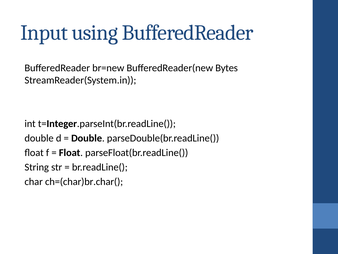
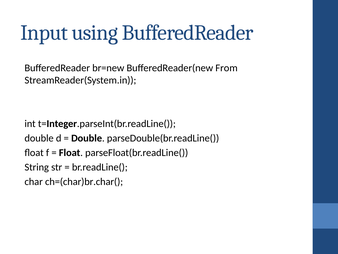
Bytes: Bytes -> From (227, 68)
